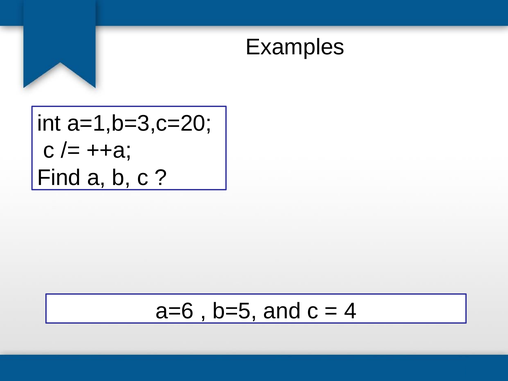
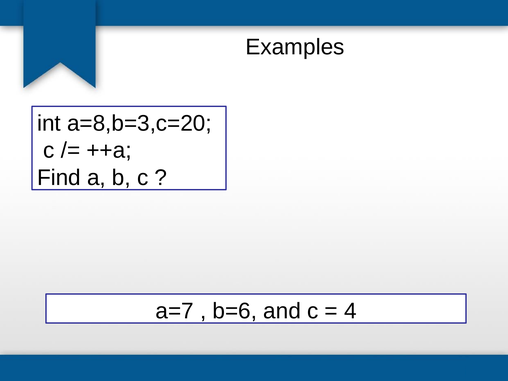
a=1,b=3,c=20: a=1,b=3,c=20 -> a=8,b=3,c=20 (139, 123)
a=6: a=6 -> a=7 (175, 311)
b=5: b=5 -> b=6 (235, 311)
